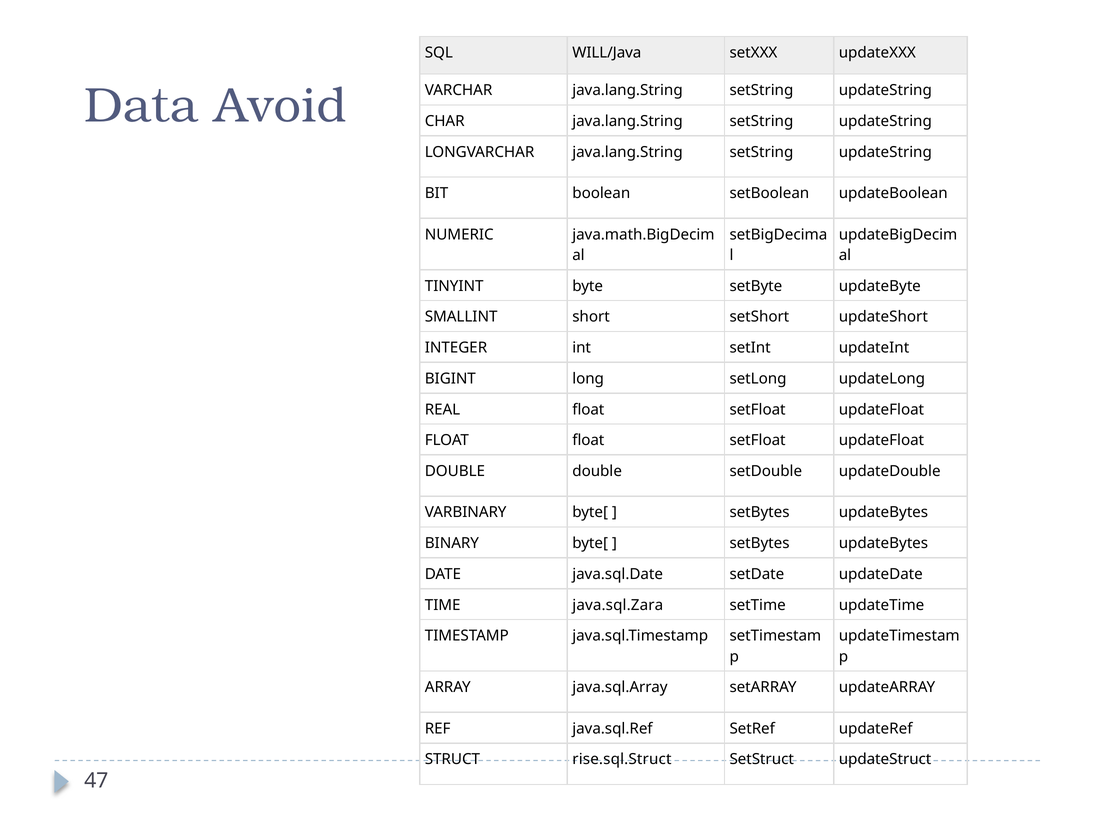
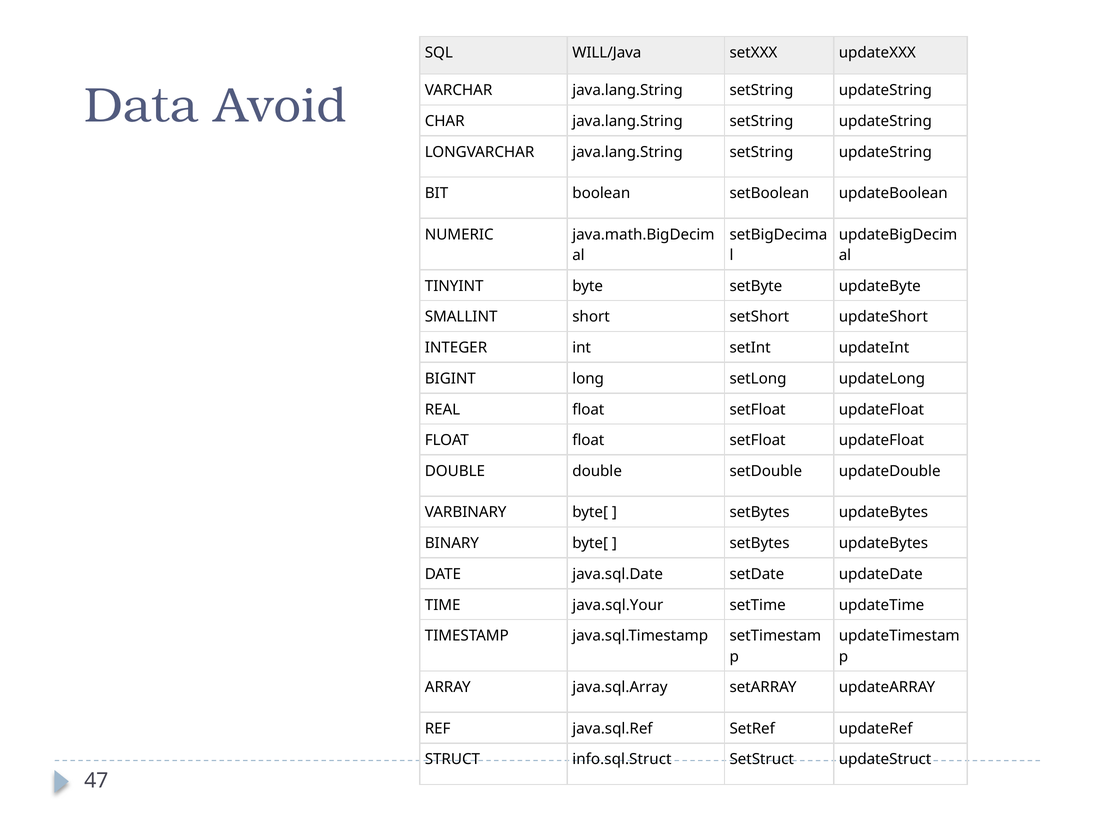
java.sql.Zara: java.sql.Zara -> java.sql.Your (618, 605)
rise.sql.Struct: rise.sql.Struct -> info.sql.Struct (622, 760)
